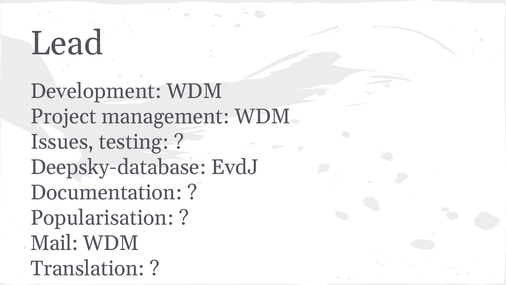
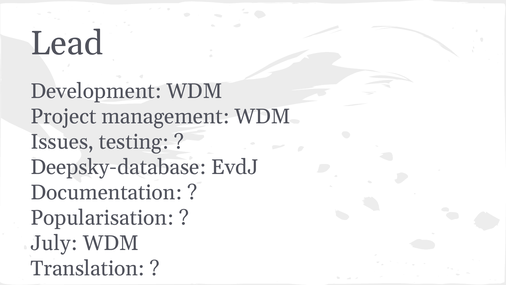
Mail: Mail -> July (54, 243)
